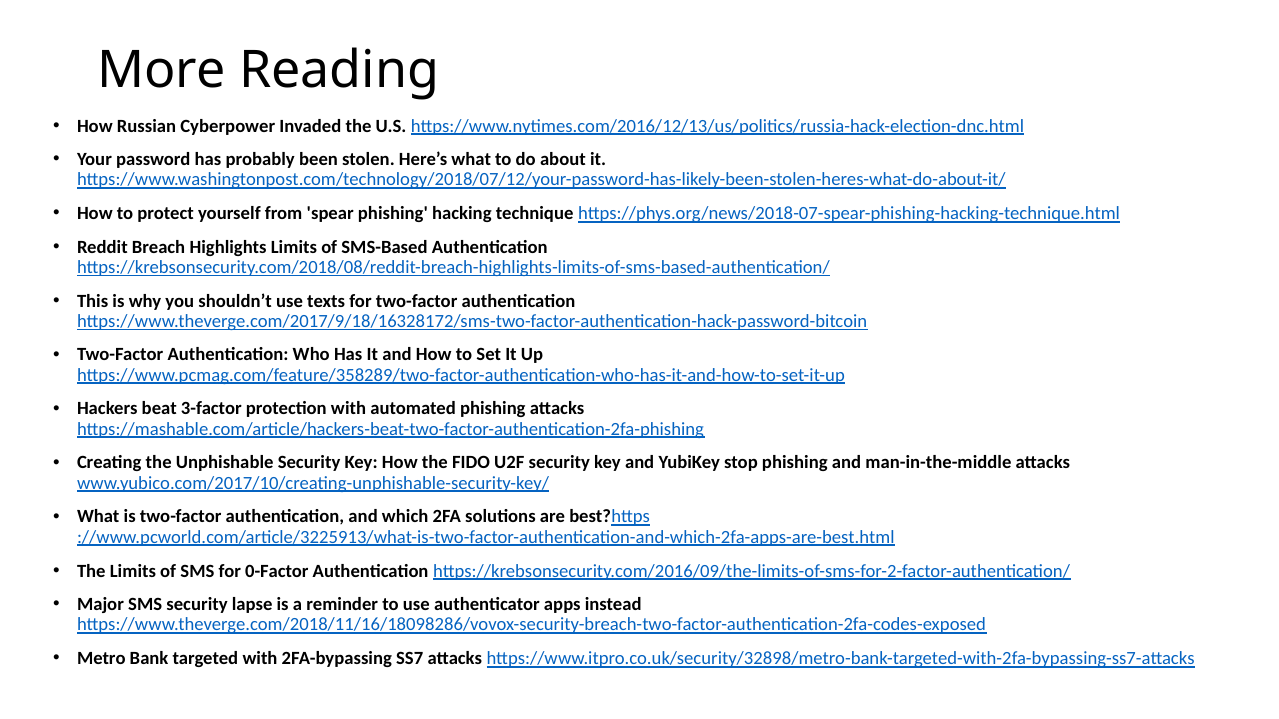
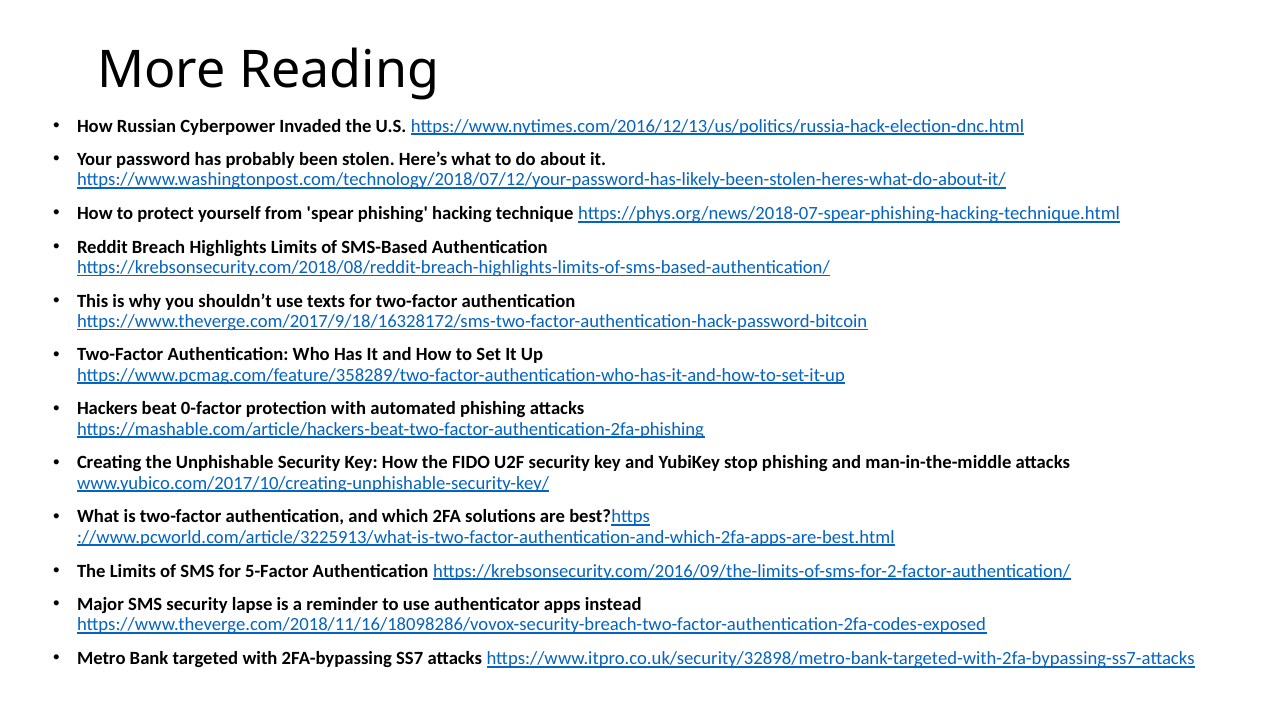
3-factor: 3-factor -> 0-factor (211, 409)
0-Factor: 0-Factor -> 5-Factor (277, 571)
